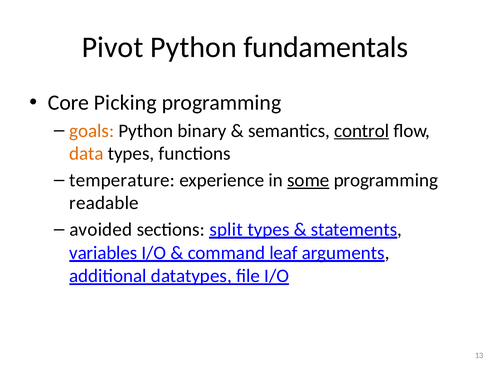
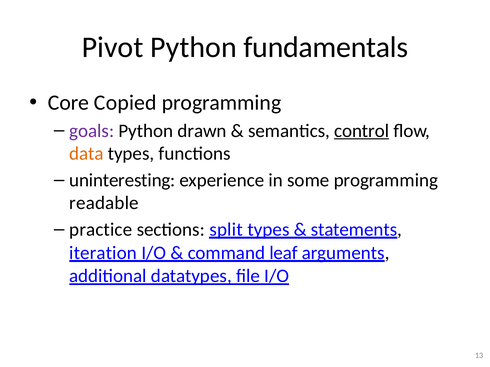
Picking: Picking -> Copied (125, 103)
goals colour: orange -> purple (92, 131)
binary: binary -> drawn (202, 131)
temperature: temperature -> uninteresting (122, 180)
some underline: present -> none (308, 180)
avoided: avoided -> practice (101, 230)
variables: variables -> iteration (103, 253)
